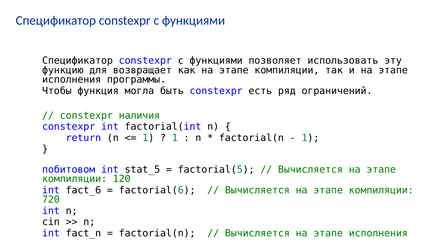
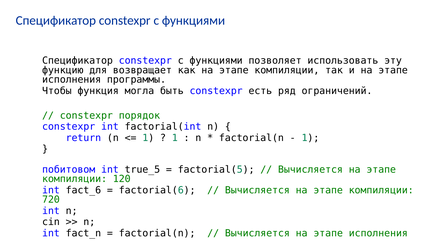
наличия: наличия -> порядок (139, 116)
stat_5: stat_5 -> true_5 (142, 170)
